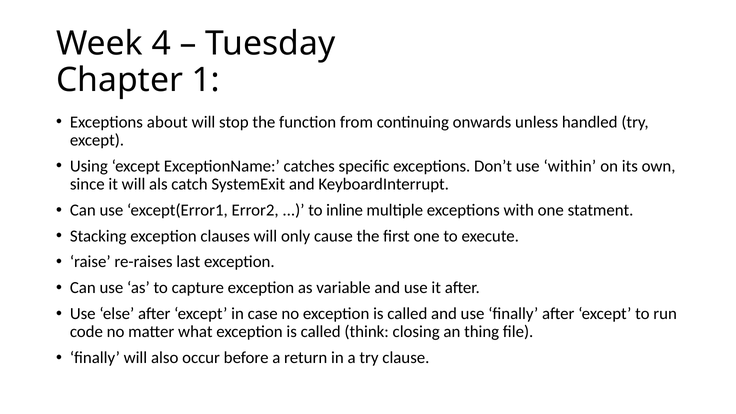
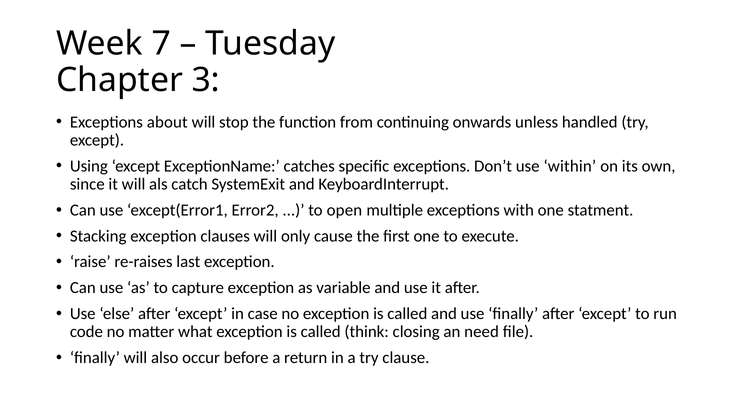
4: 4 -> 7 (161, 44)
1: 1 -> 3 (206, 80)
inline: inline -> open (344, 210)
thing: thing -> need (482, 332)
